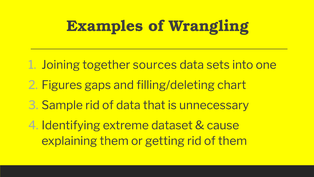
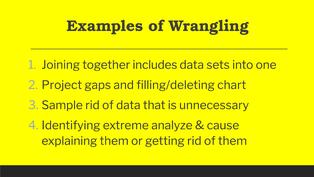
sources: sources -> includes (155, 65)
Figures: Figures -> Project (62, 85)
dataset: dataset -> analyze (172, 125)
